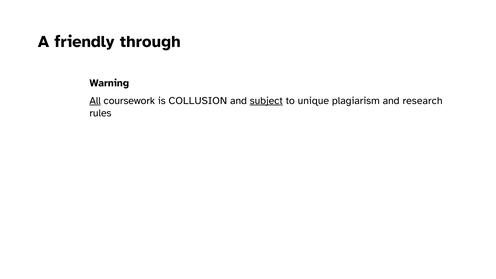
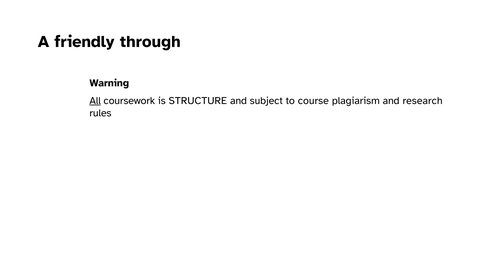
COLLUSION: COLLUSION -> STRUCTURE (198, 101)
subject underline: present -> none (266, 101)
unique: unique -> course (313, 101)
